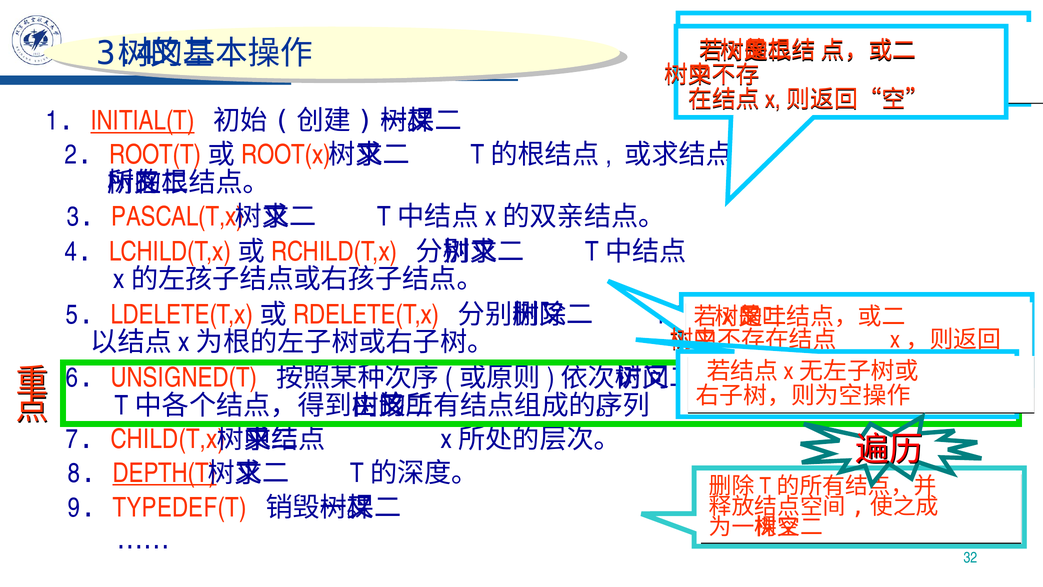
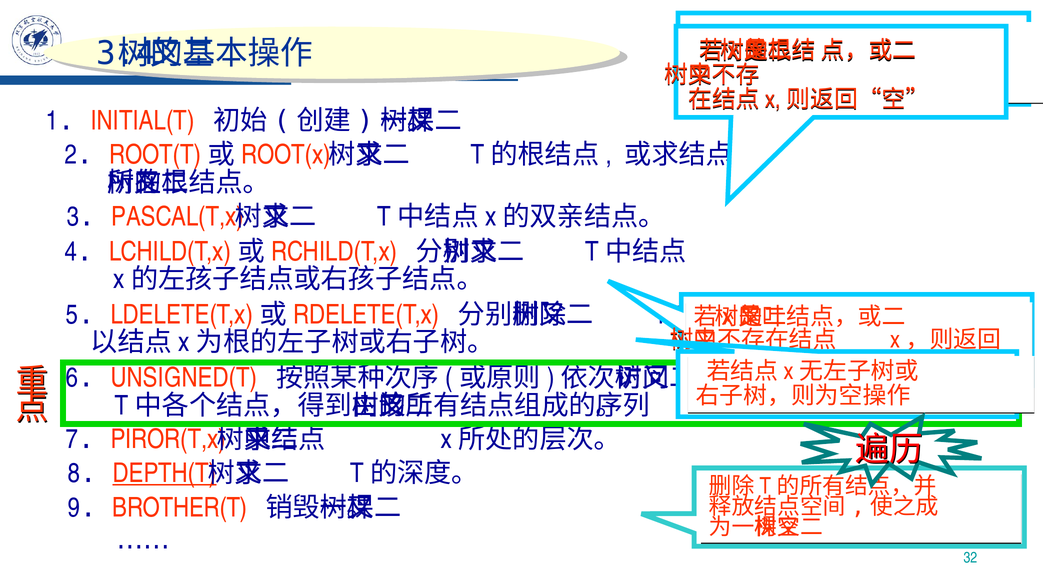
INITIAL(T underline: present -> none (143, 121)
CHILD(T,x: CHILD(T,x -> PIROR(T,x (168, 439)
TYPEDEF(T: TYPEDEF(T -> BROTHER(T (180, 508)
